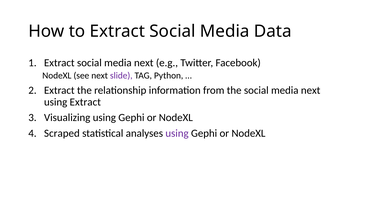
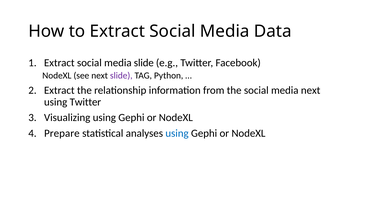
Extract social media next: next -> slide (144, 63)
using Extract: Extract -> Twitter (85, 102)
Scraped: Scraped -> Prepare (62, 133)
using colour: purple -> blue (177, 133)
